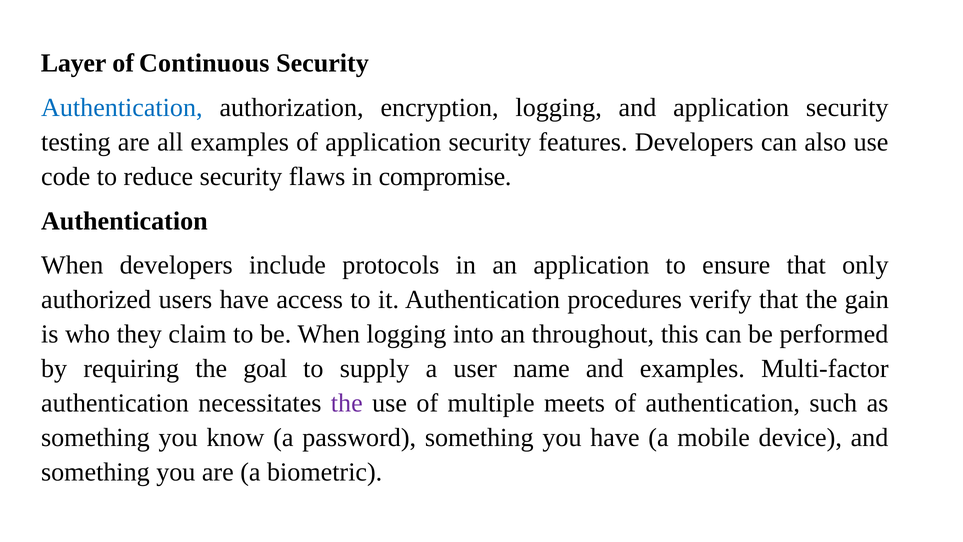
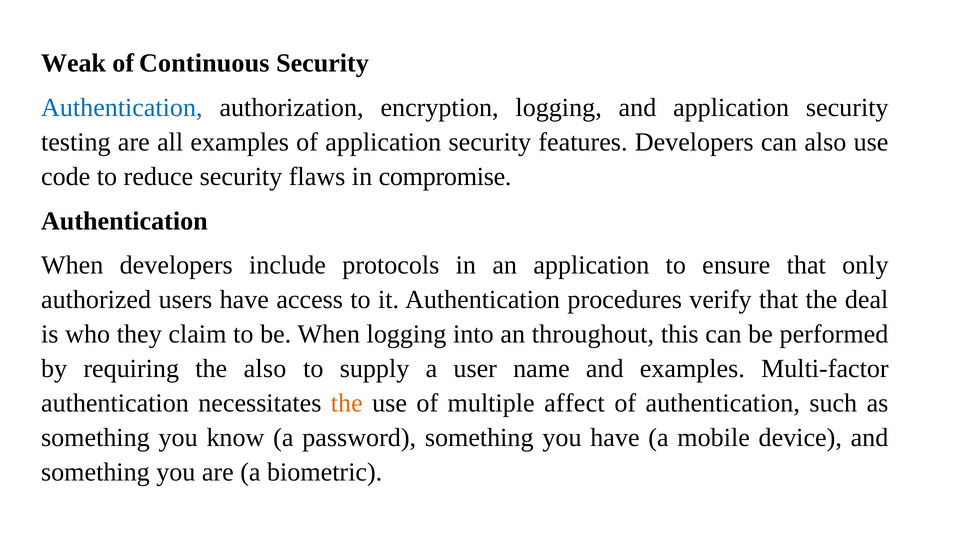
Layer: Layer -> Weak (74, 63)
gain: gain -> deal (867, 300)
the goal: goal -> also (265, 368)
the colour: purple -> orange (347, 403)
meets: meets -> affect (574, 403)
